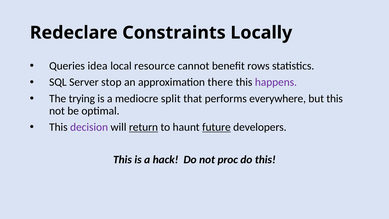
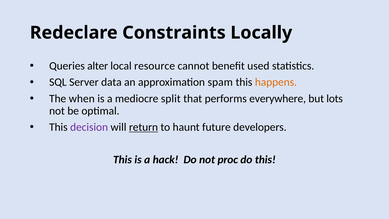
idea: idea -> alter (98, 66)
rows: rows -> used (258, 66)
stop: stop -> data (111, 82)
there: there -> spam (220, 82)
happens colour: purple -> orange (276, 82)
trying: trying -> when (82, 98)
but this: this -> lots (335, 98)
future underline: present -> none (216, 127)
